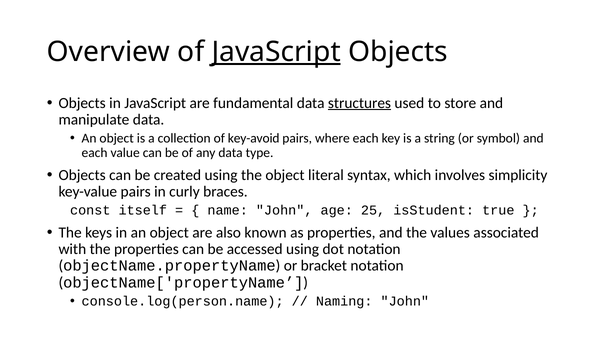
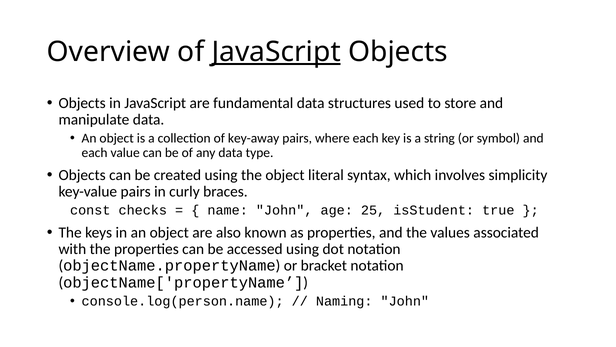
structures underline: present -> none (359, 103)
key-avoid: key-avoid -> key-away (254, 138)
itself: itself -> checks (143, 210)
